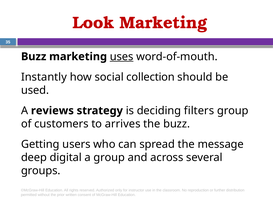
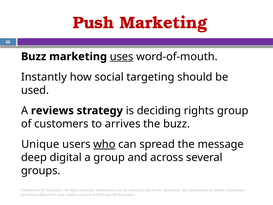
Look: Look -> Push (93, 23)
collection: collection -> targeting (151, 77)
deciding filters: filters -> rights (199, 111)
Getting: Getting -> Unique (40, 144)
who underline: none -> present (104, 144)
